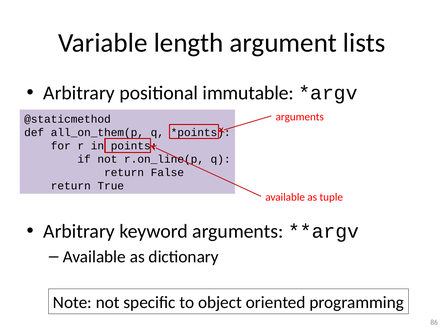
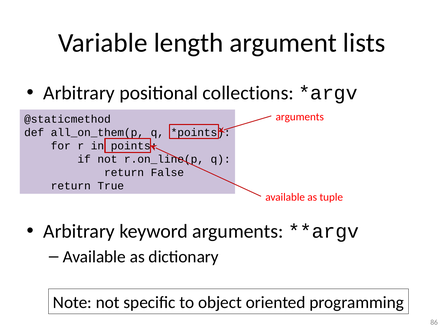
immutable: immutable -> collections (248, 93)
